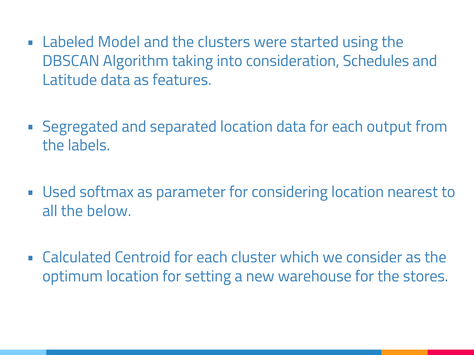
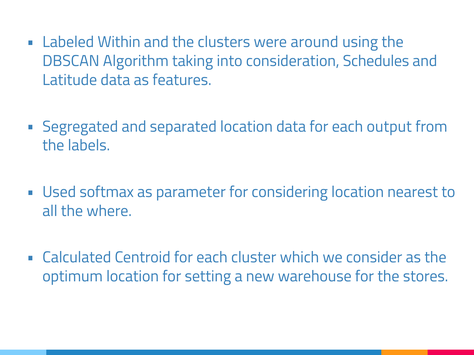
Model: Model -> Within (119, 42)
started: started -> around (315, 42)
below: below -> where (109, 211)
